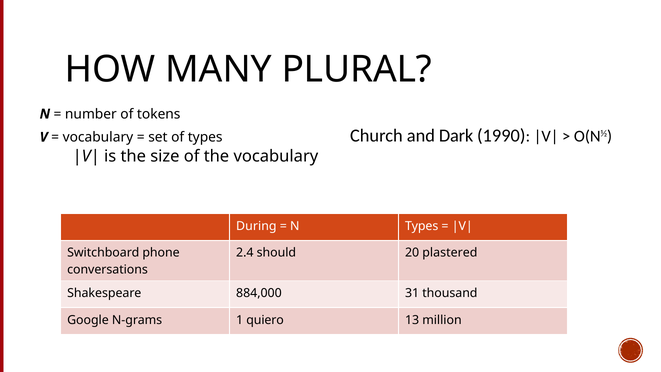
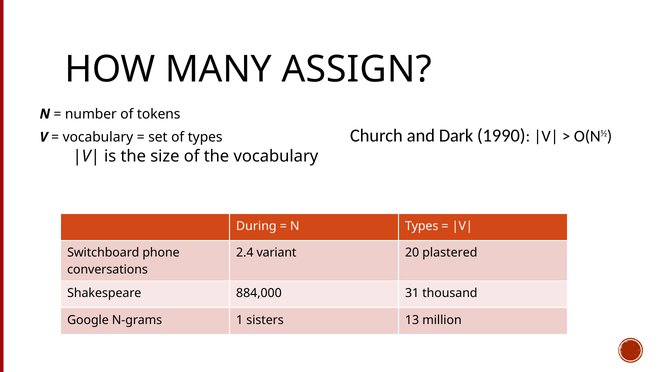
PLURAL: PLURAL -> ASSIGN (357, 70)
should: should -> variant (276, 253)
quiero: quiero -> sisters (265, 320)
